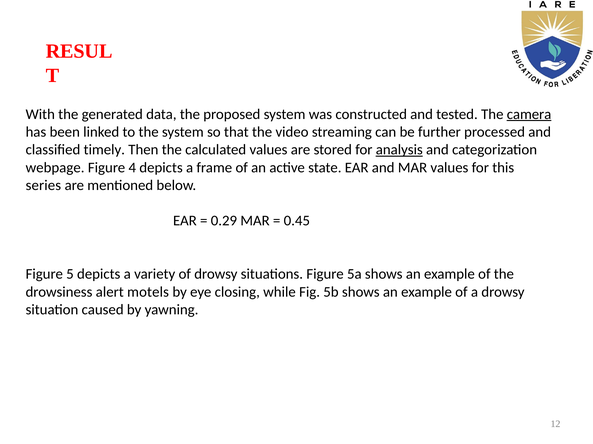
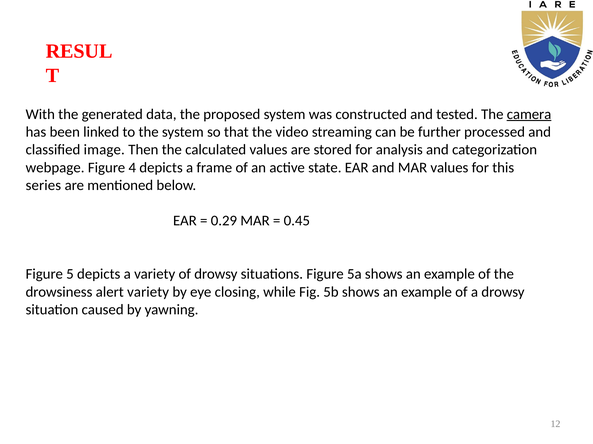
timely: timely -> image (104, 150)
analysis underline: present -> none (399, 150)
alert motels: motels -> variety (148, 292)
